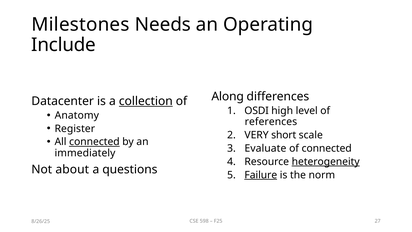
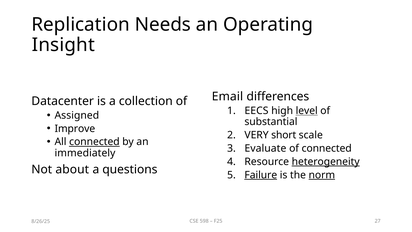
Milestones: Milestones -> Replication (81, 24)
Include: Include -> Insight (63, 45)
Along: Along -> Email (228, 96)
collection underline: present -> none (146, 101)
OSDI: OSDI -> EECS (257, 111)
level underline: none -> present (307, 111)
Anatomy: Anatomy -> Assigned (77, 115)
references: references -> substantial (271, 122)
Register: Register -> Improve (75, 129)
norm underline: none -> present (322, 175)
